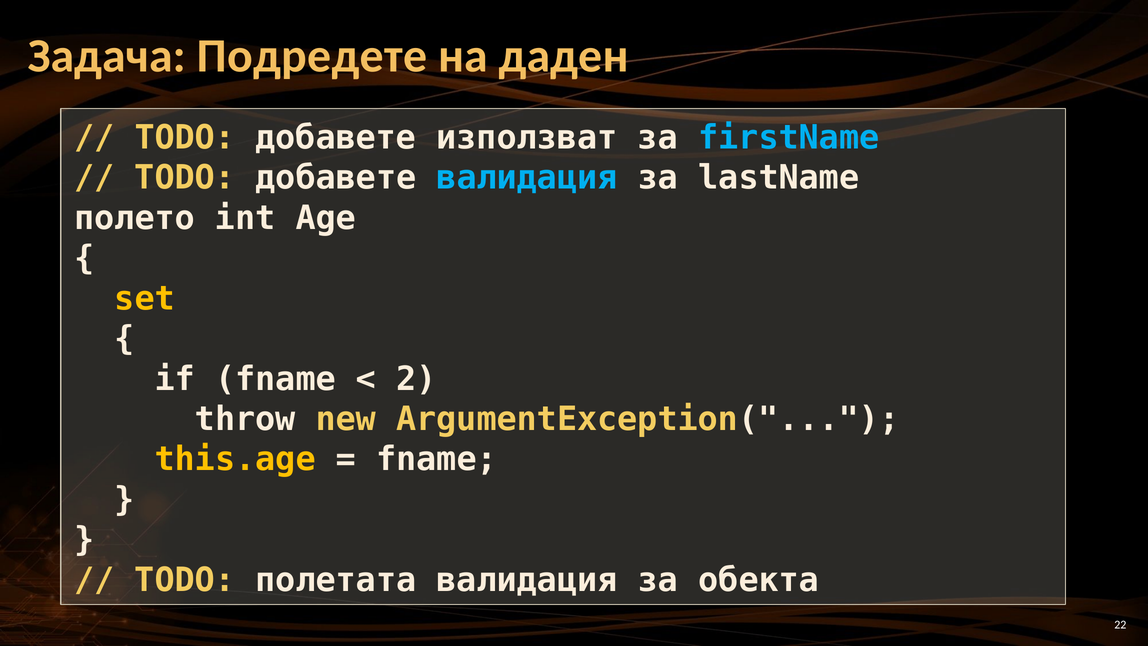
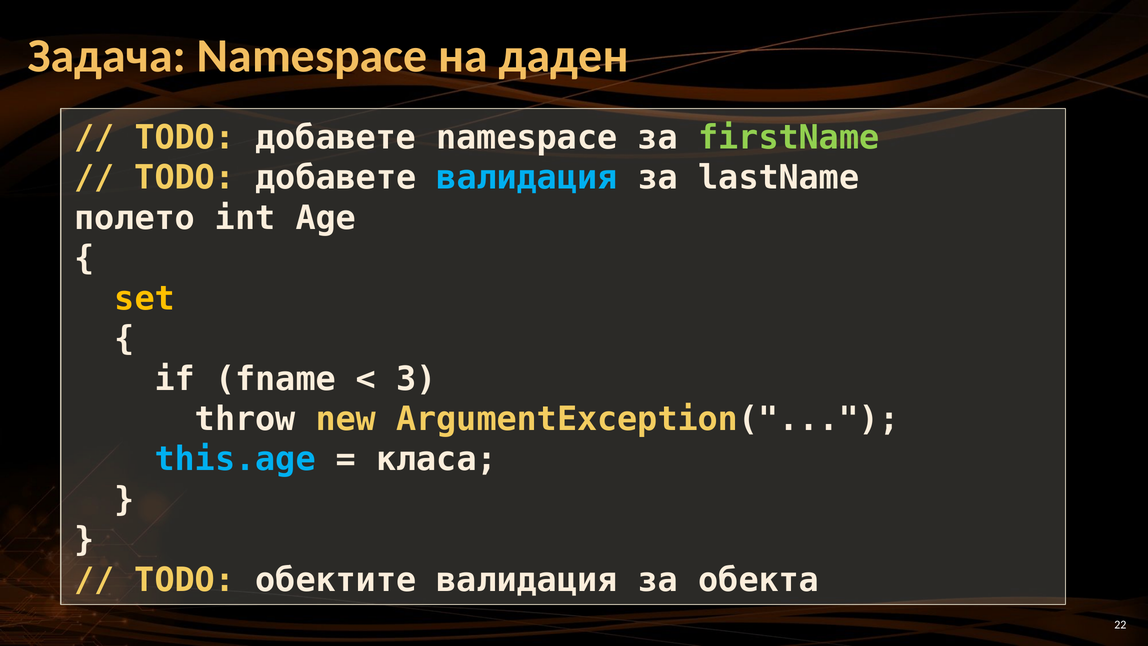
Задача Подредете: Подредете -> Namespace (312, 56)
добавете използват: използват -> namespace (527, 138)
firstName colour: light blue -> light green (789, 138)
2: 2 -> 3 (416, 379)
this.age colour: yellow -> light blue (235, 459)
fname: fname -> класа (436, 459)
полетата: полетата -> обектите (336, 580)
